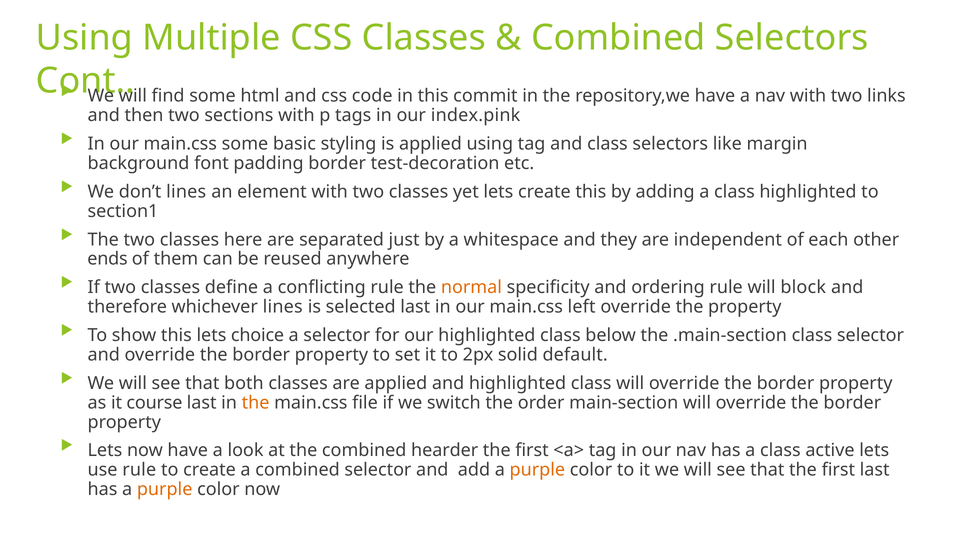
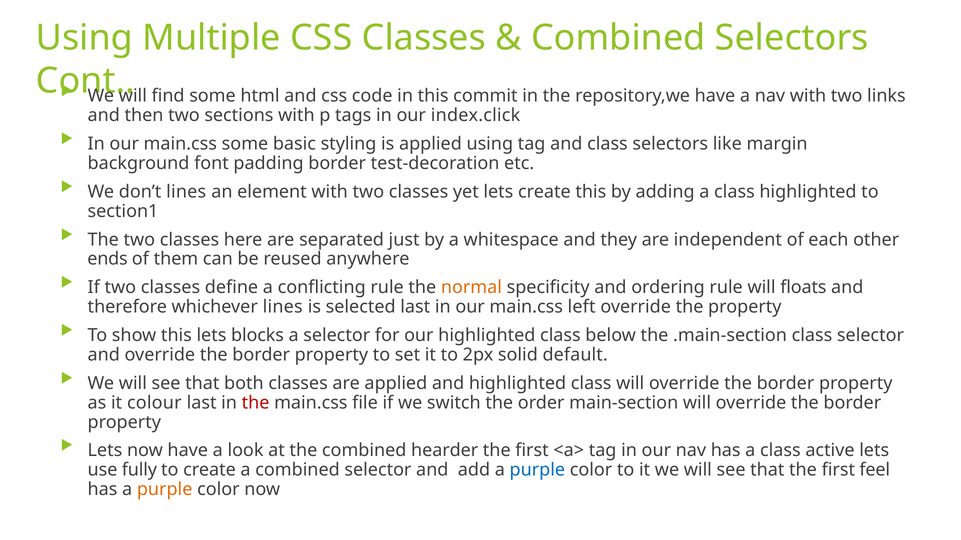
index.pink: index.pink -> index.click (476, 116)
block: block -> floats (803, 288)
choice: choice -> blocks (258, 336)
course: course -> colour (154, 403)
the colour: orange -> red (256, 403)
use rule: rule -> fully (139, 470)
purple colour: orange -> blue (537, 470)
first last: last -> feel (875, 470)
